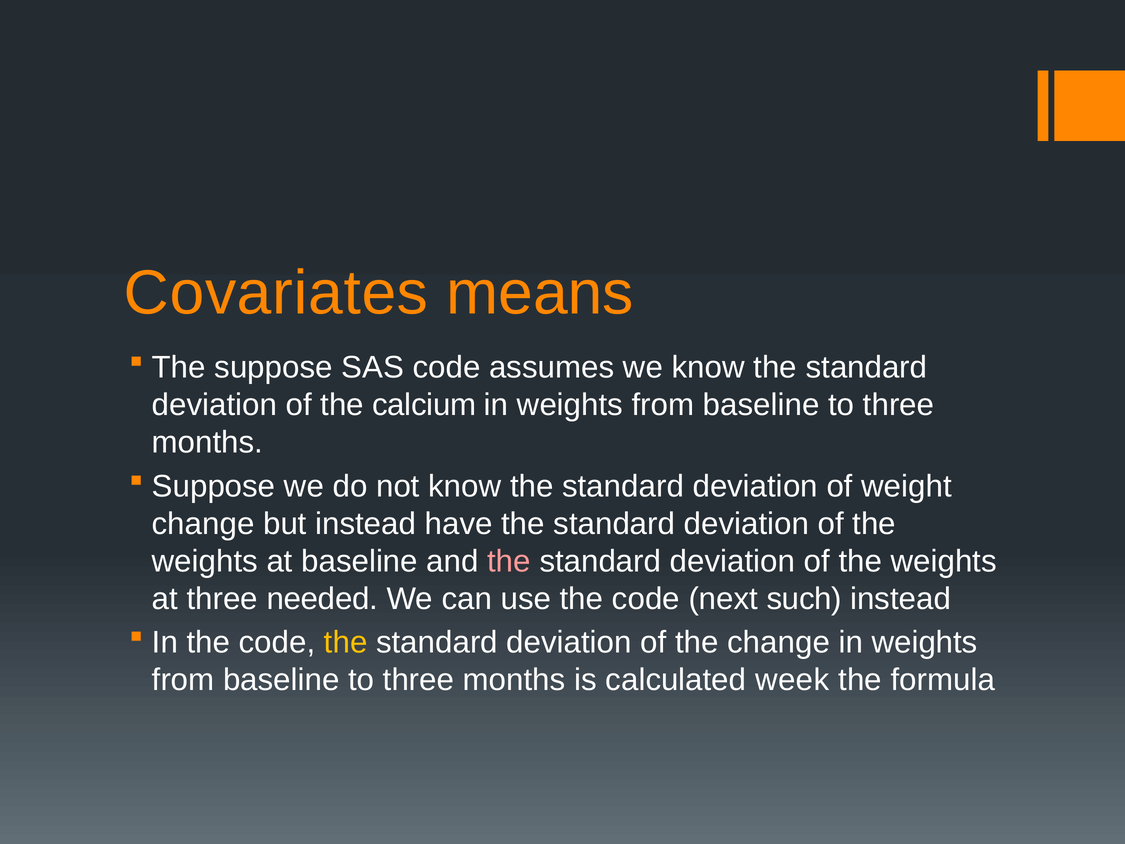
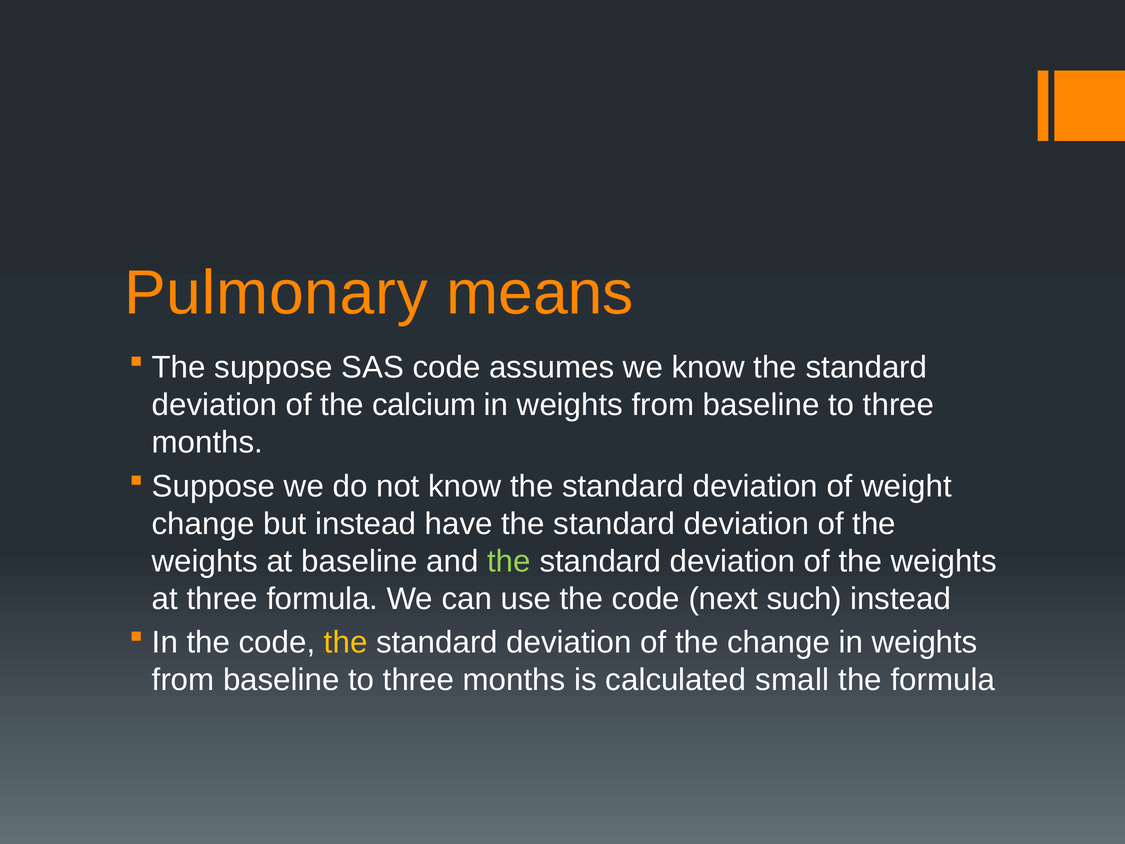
Covariates: Covariates -> Pulmonary (276, 293)
the colour: pink -> light green (509, 561)
three needed: needed -> formula (322, 599)
week: week -> small (792, 680)
